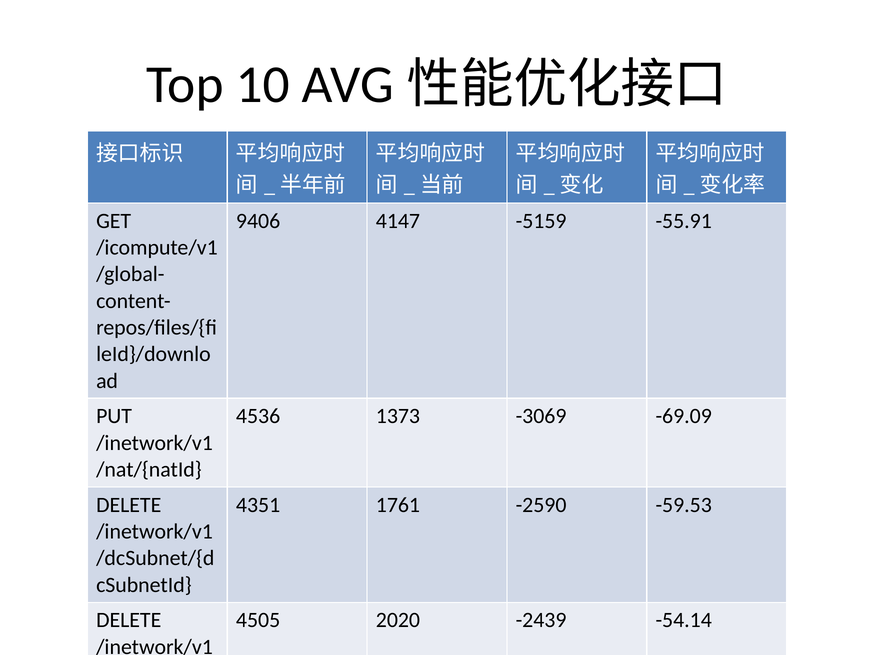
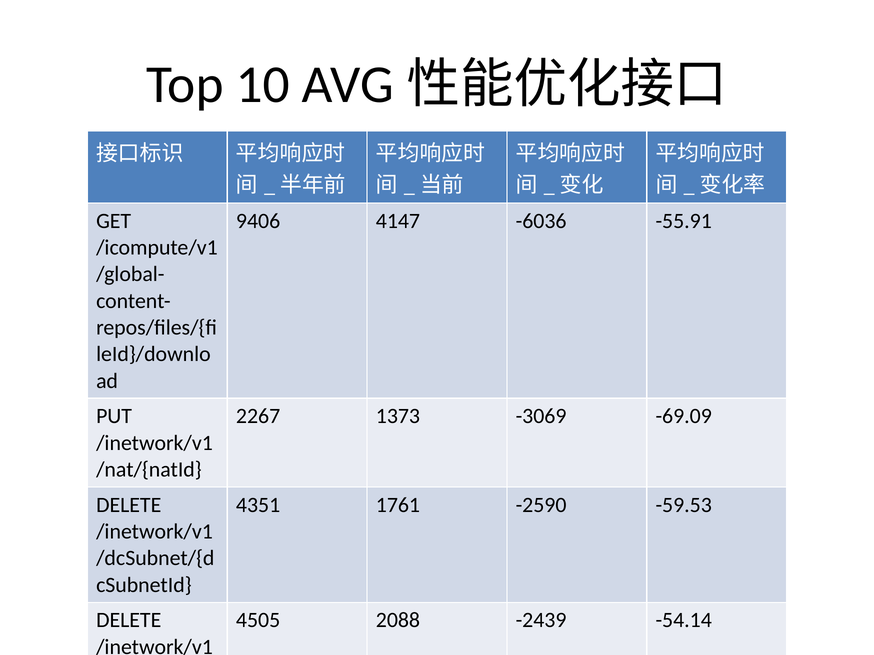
-5159: -5159 -> -6036 (541, 221)
4536: 4536 -> 2267 (258, 417)
2020: 2020 -> 2088 (398, 621)
